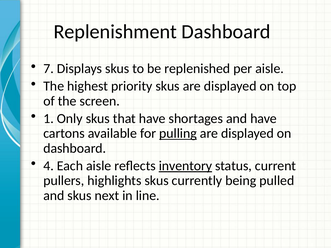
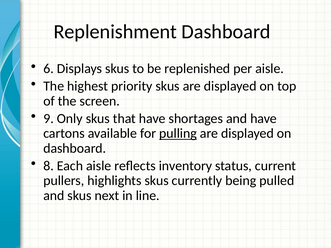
7: 7 -> 6 (49, 69)
1: 1 -> 9 (49, 119)
4: 4 -> 8 (49, 166)
inventory underline: present -> none (185, 166)
